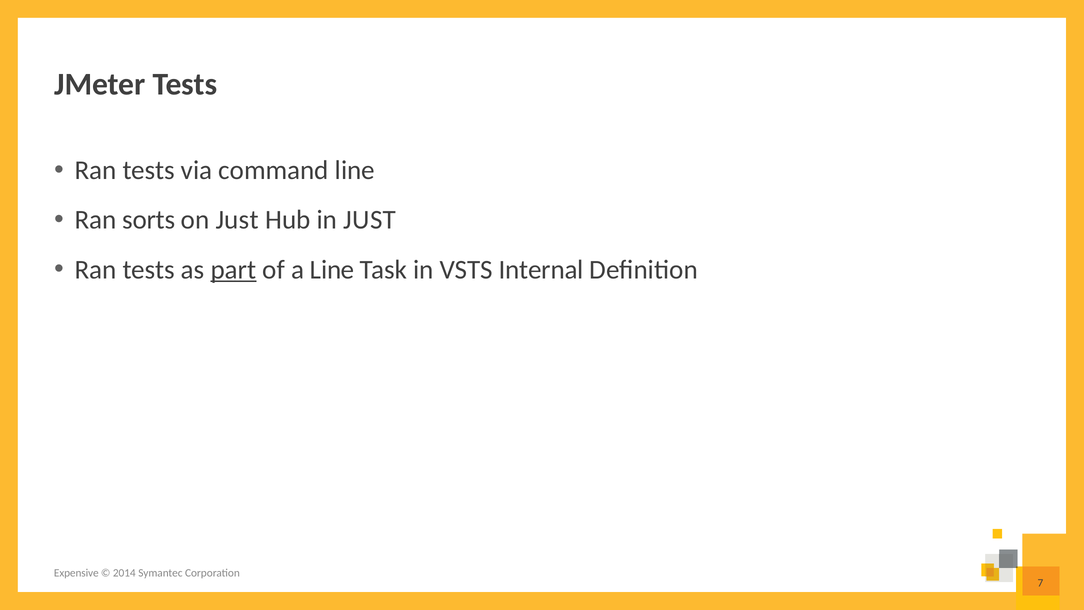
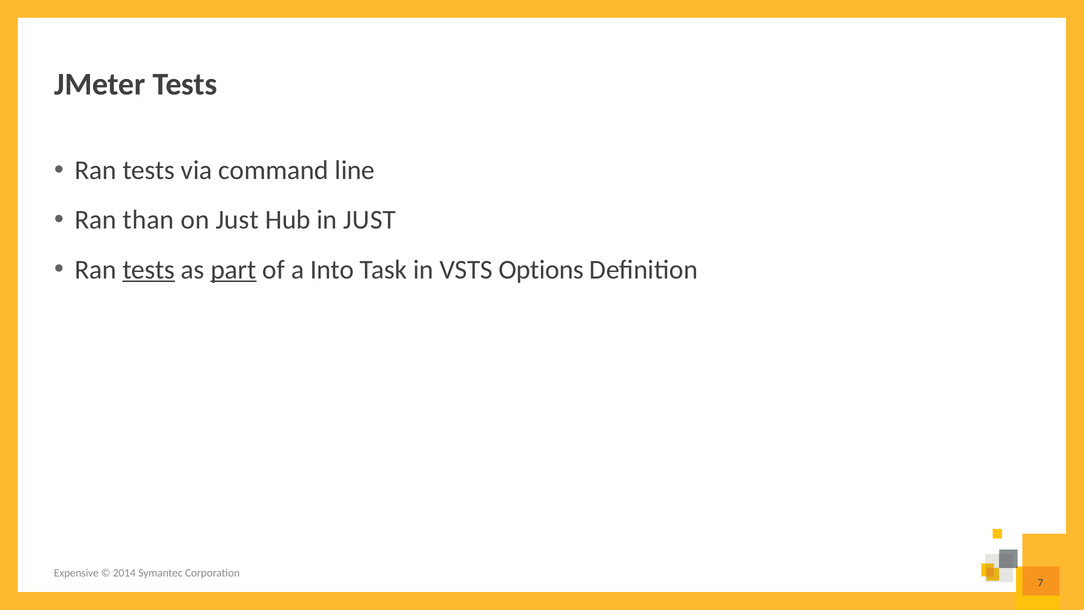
sorts: sorts -> than (149, 220)
tests underline: none -> present (149, 270)
a Line: Line -> Into (332, 270)
Internal: Internal -> Options (541, 270)
